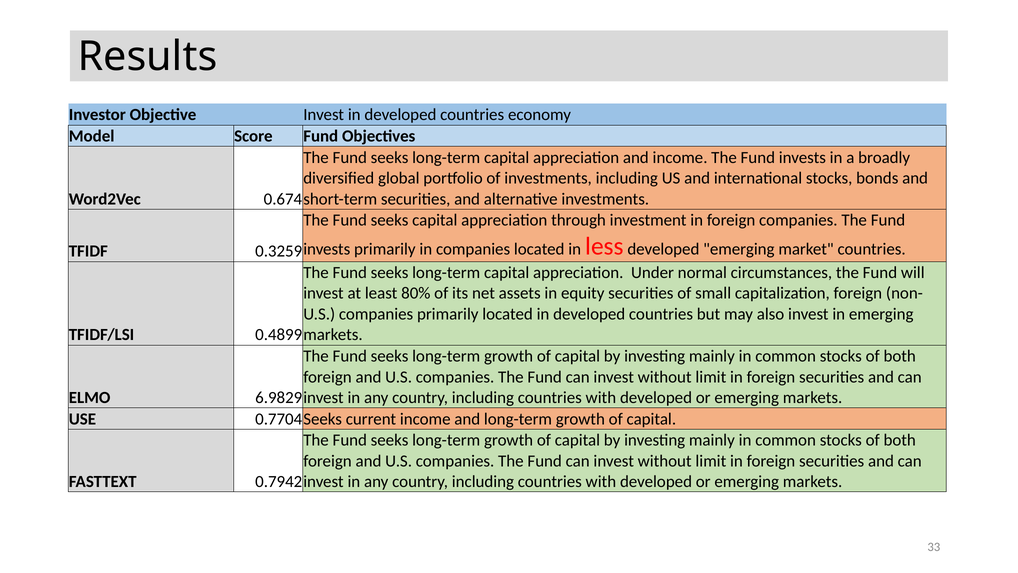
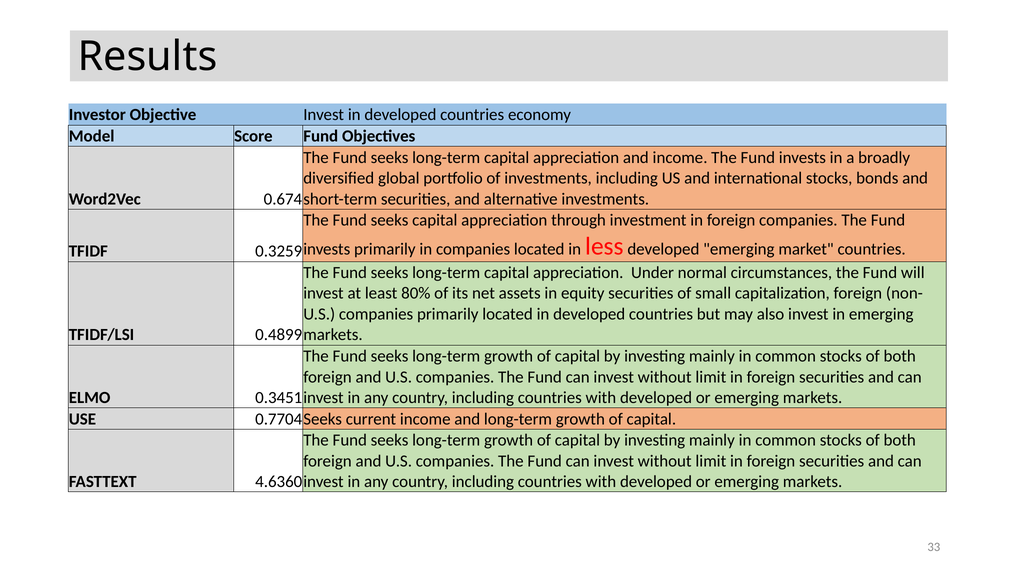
6.9829: 6.9829 -> 0.3451 (279, 397)
0.7942: 0.7942 -> 4.6360 (279, 481)
